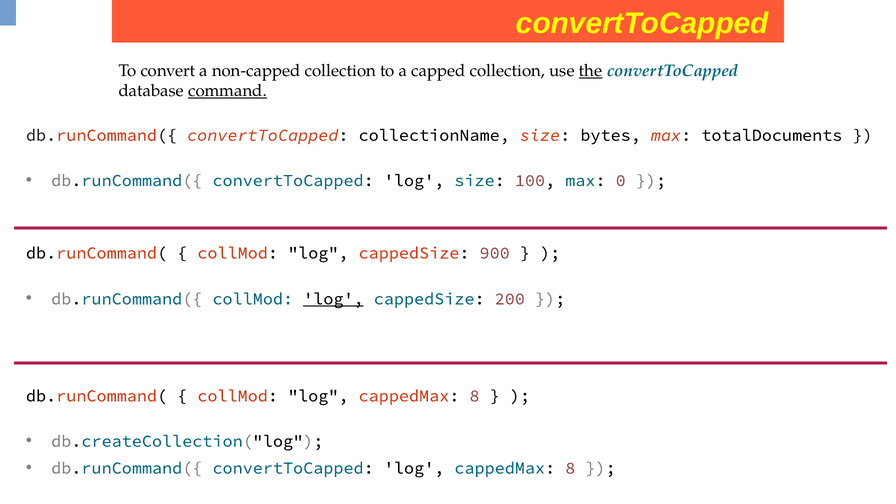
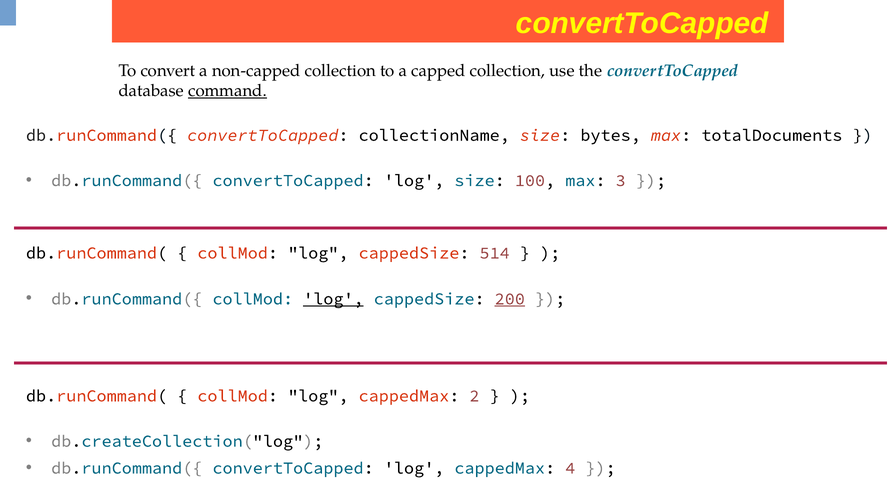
the underline: present -> none (591, 71)
0: 0 -> 3 (621, 180)
900: 900 -> 514 (495, 253)
200 underline: none -> present (510, 299)
collMod log cappedMax 8: 8 -> 2 (475, 396)
convertToCapped log cappedMax 8: 8 -> 4 (570, 468)
